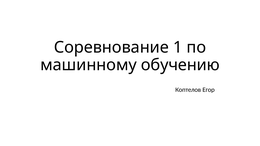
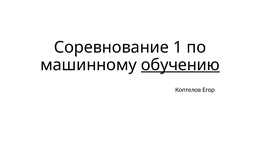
обучению underline: none -> present (180, 65)
